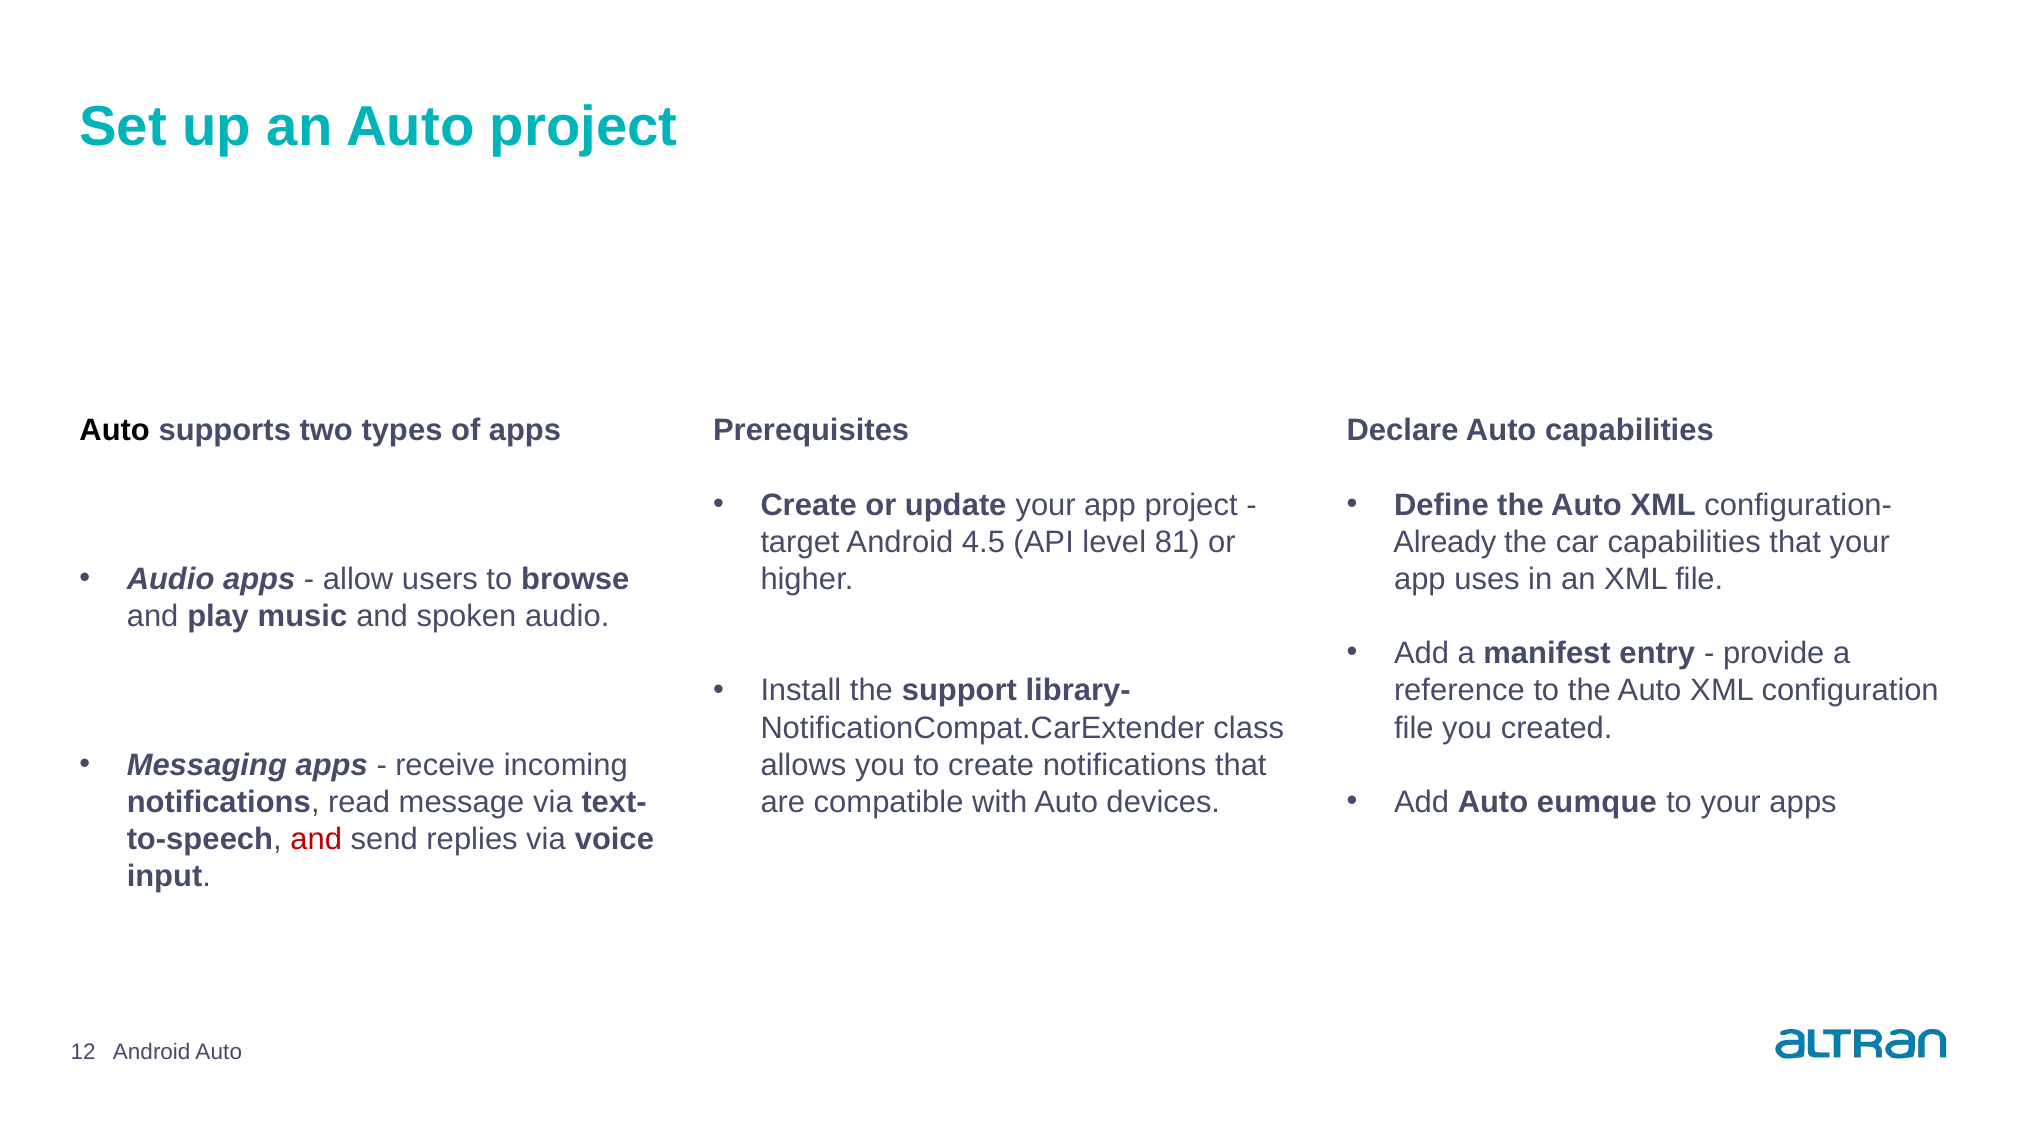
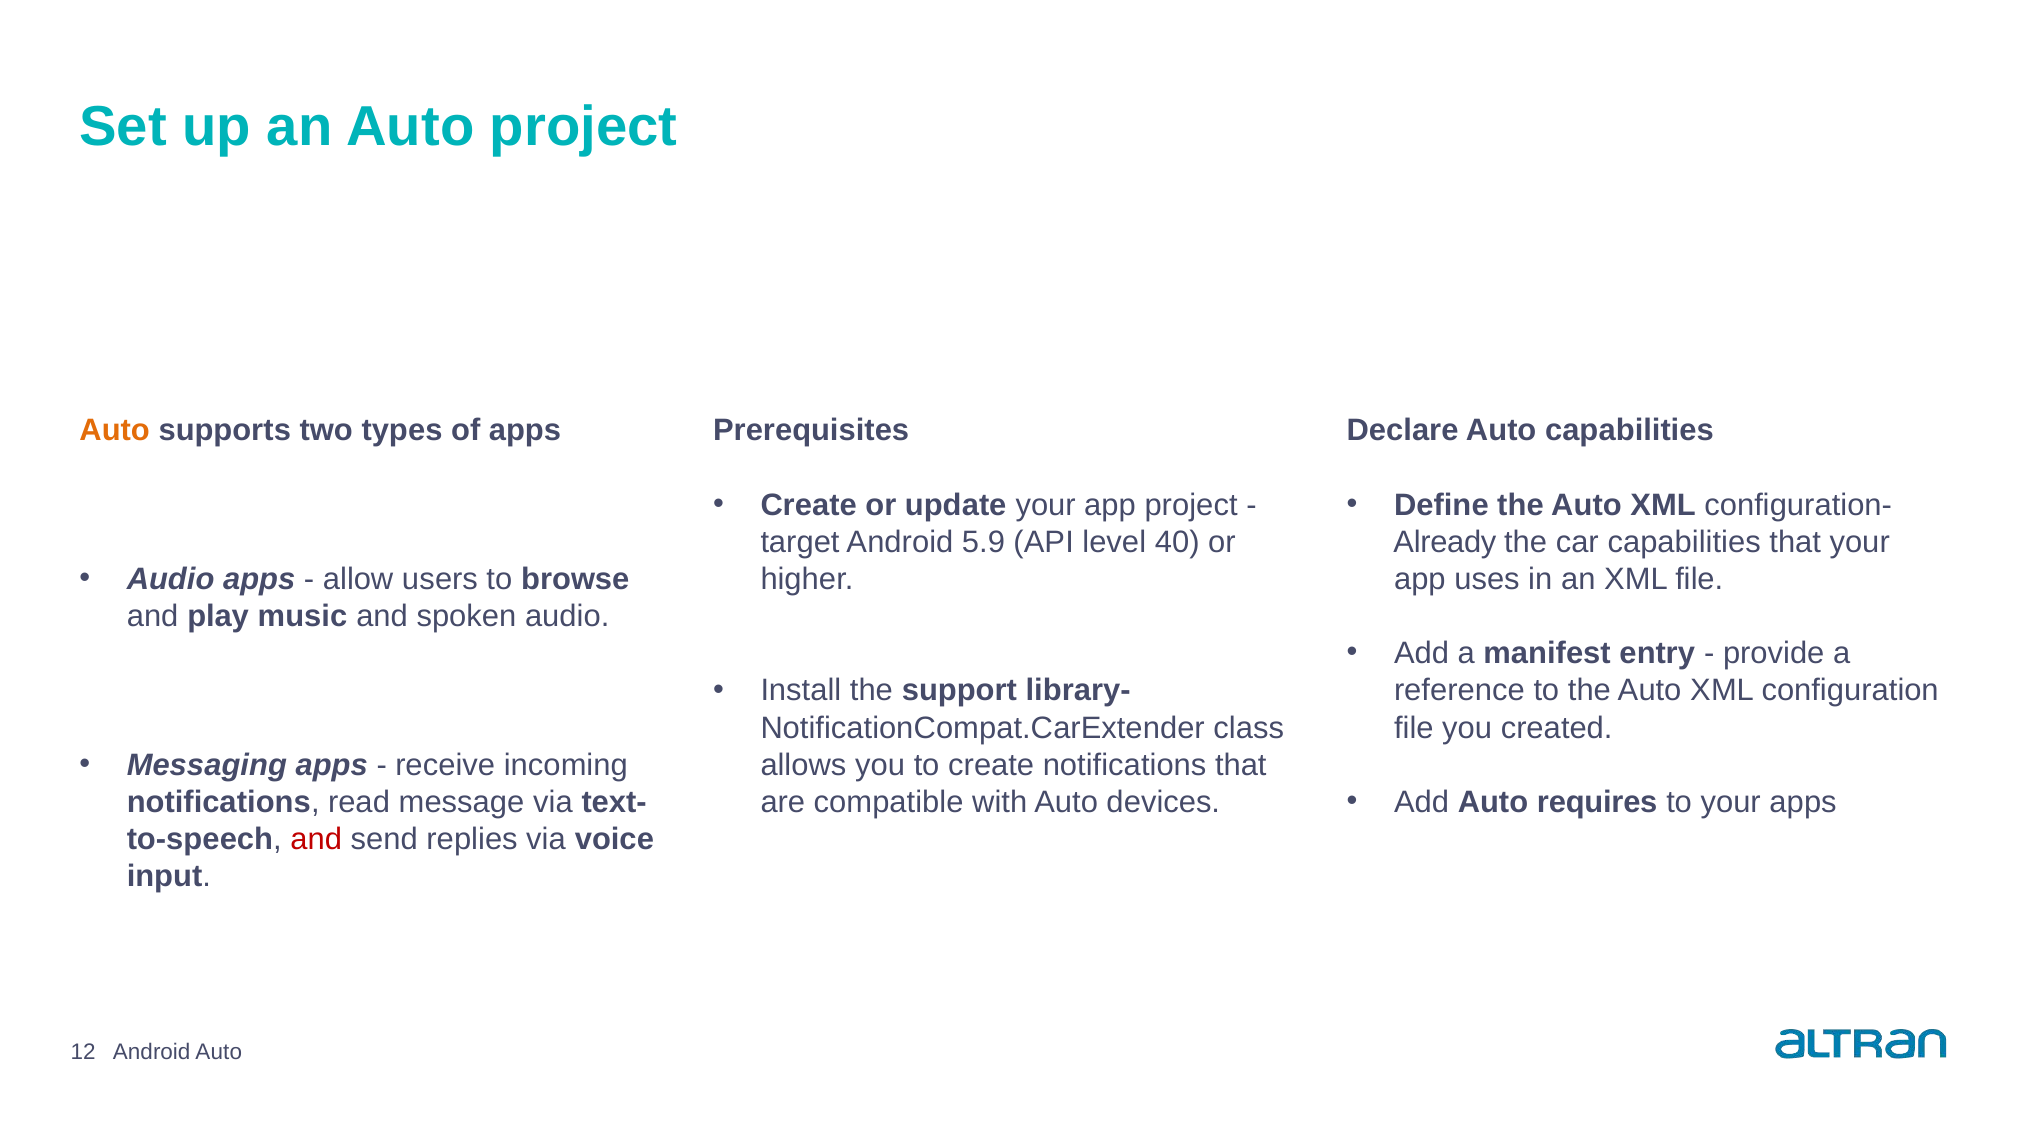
Auto colour: black -> orange (115, 430)
4.5: 4.5 -> 5.9 (984, 542)
81: 81 -> 40 (1177, 542)
eumque: eumque -> requires (1597, 802)
